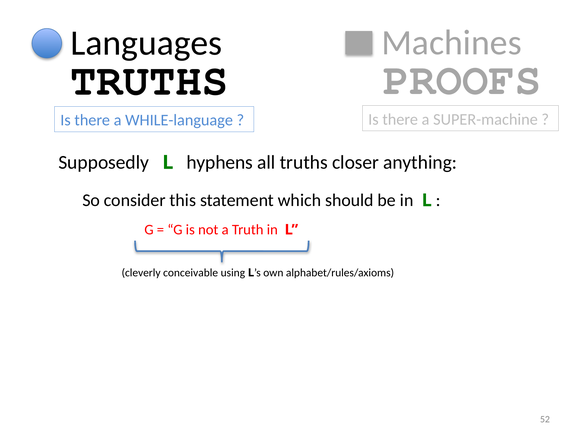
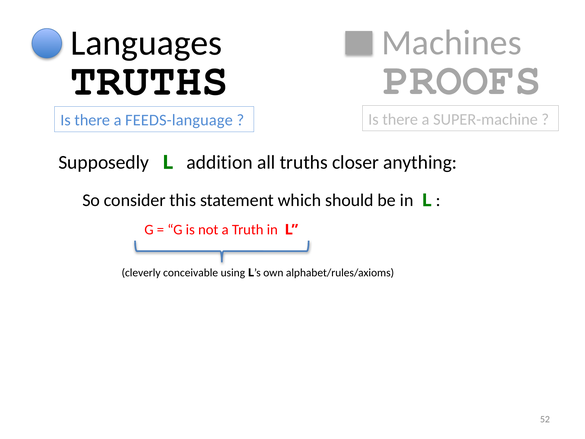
WHILE-language: WHILE-language -> FEEDS-language (179, 120)
hyphens: hyphens -> addition (220, 162)
